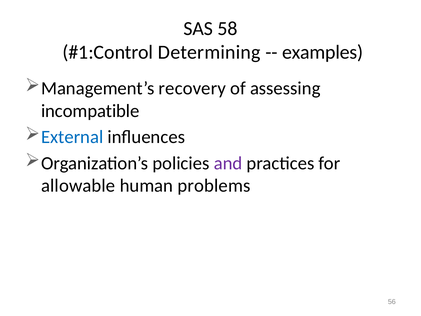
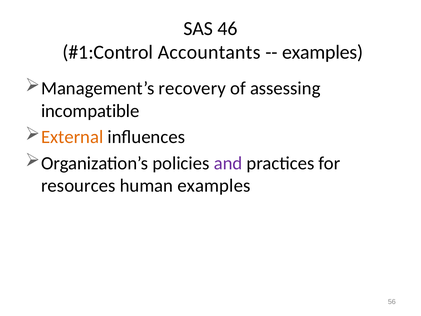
58: 58 -> 46 (228, 28)
Determining: Determining -> Accountants (209, 52)
External colour: blue -> orange (72, 137)
allowable: allowable -> resources (78, 186)
human problems: problems -> examples (214, 186)
